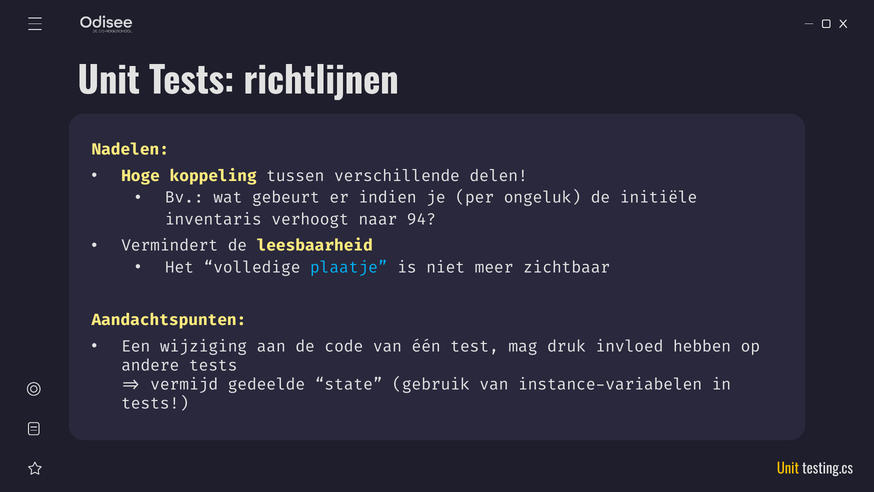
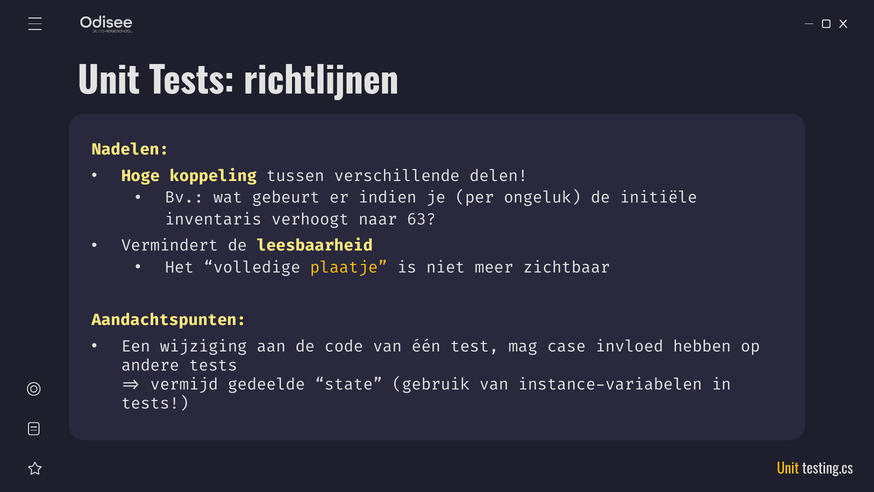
94: 94 -> 63 (421, 219)
plaatje colour: light blue -> yellow (349, 267)
druk: druk -> case (567, 346)
